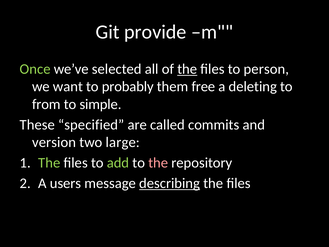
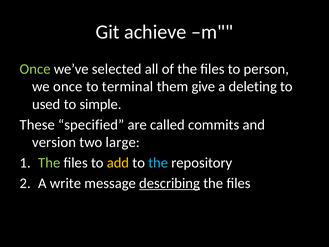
provide: provide -> achieve (155, 32)
the underline: present -> none (187, 69)
we want: want -> once (68, 87)
probably: probably -> terminal (128, 87)
free: free -> give (203, 87)
from: from -> used (46, 104)
add colour: light green -> yellow (118, 163)
the colour: pink -> light blue (158, 163)
users: users -> write (66, 183)
